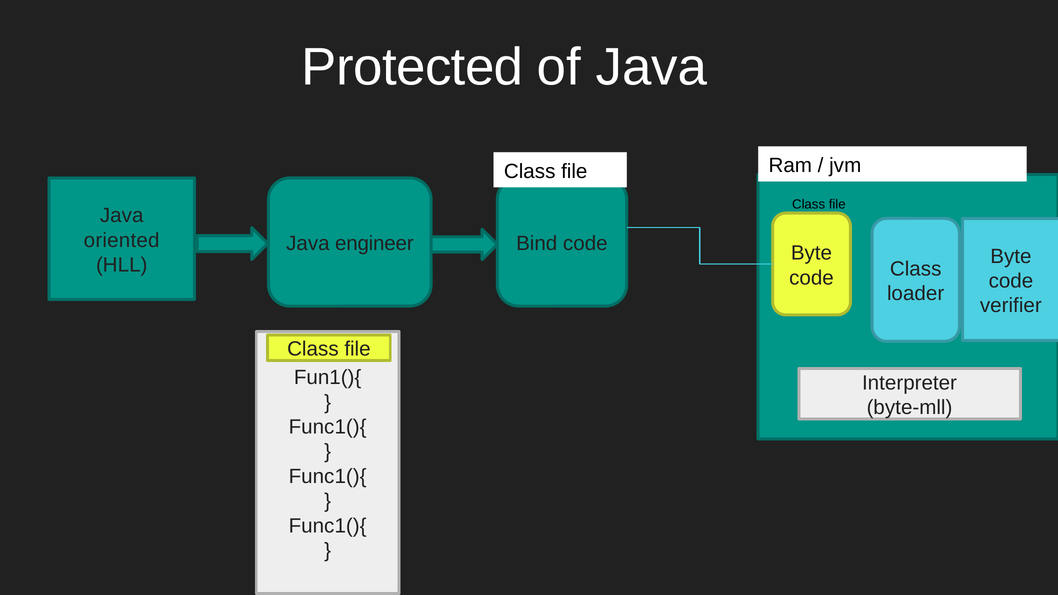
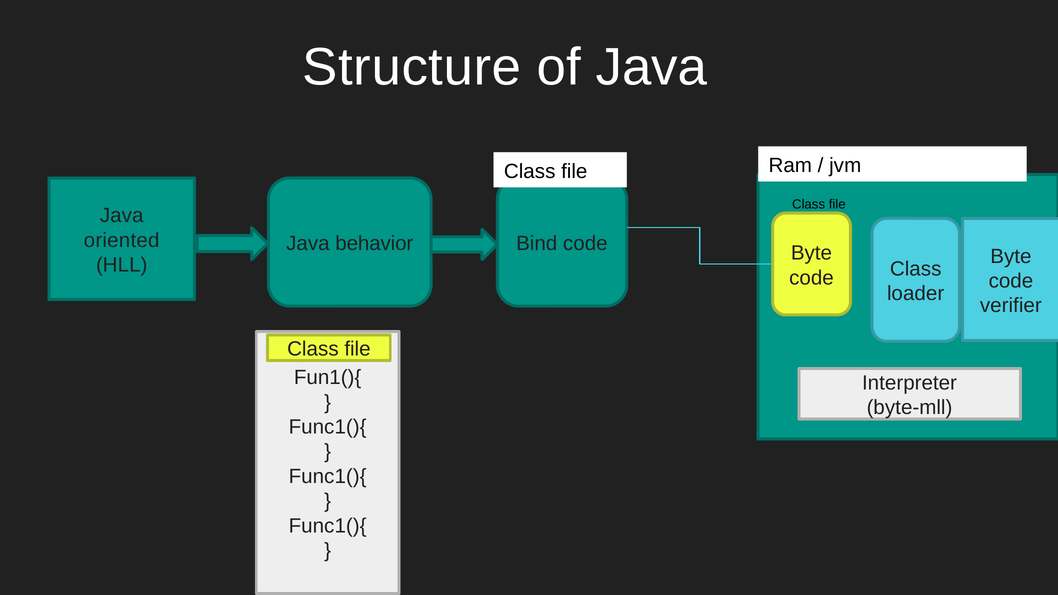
Protected: Protected -> Structure (412, 67)
engineer: engineer -> behavior (374, 243)
